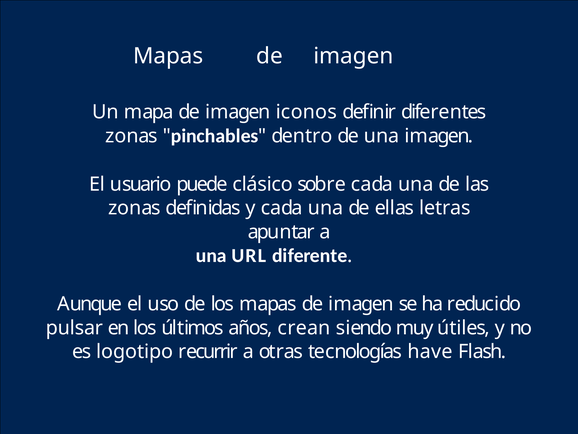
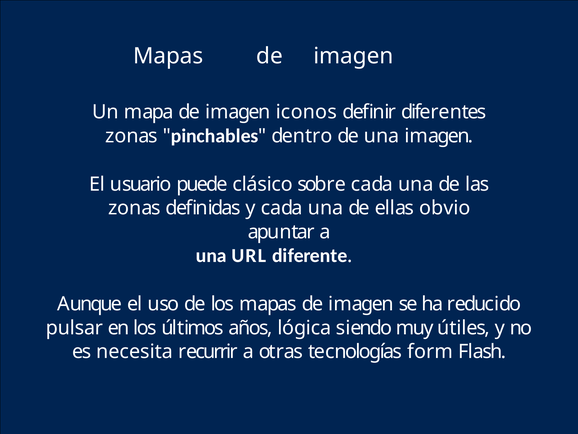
letras: letras -> obvio (445, 208)
crean: crean -> lógica (304, 327)
logotipo: logotipo -> necesita (135, 351)
have: have -> form (430, 351)
